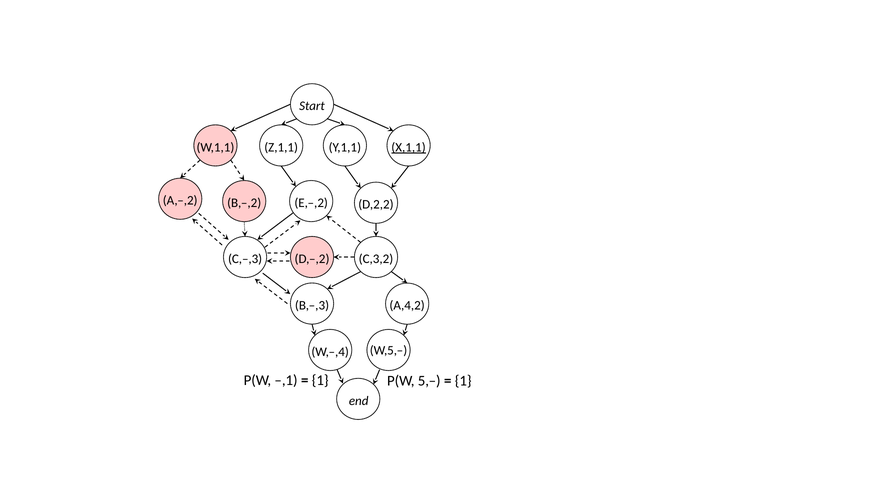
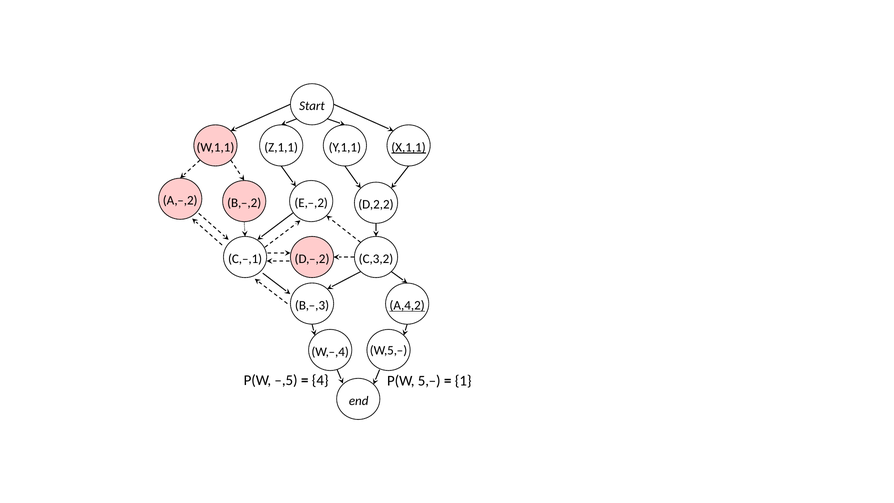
C,–,3: C,–,3 -> C,–,1 (245, 259)
A,4,2 underline: none -> present (407, 305)
–,1: –,1 -> –,5 (286, 380)
1: 1 -> 4 (320, 380)
